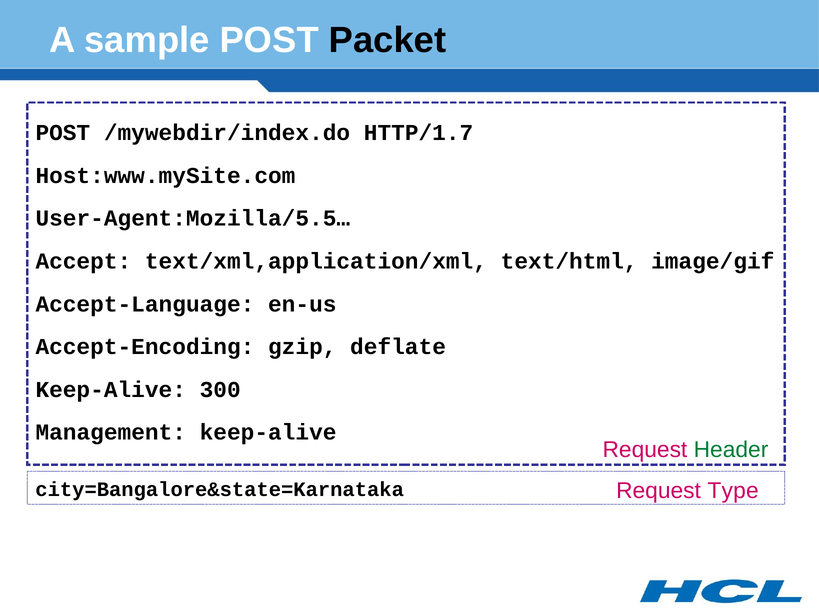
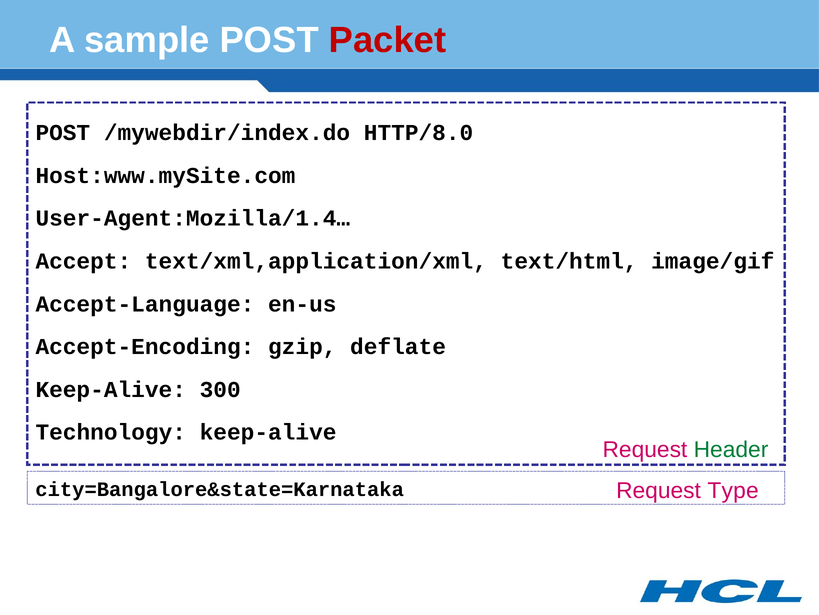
Packet colour: black -> red (388, 40)
HTTP/1.7: HTTP/1.7 -> HTTP/8.0 (419, 133)
User-Agent:Mozilla/5.5…: User-Agent:Mozilla/5.5… -> User-Agent:Mozilla/1.4… (193, 218)
Management: Management -> Technology (111, 432)
